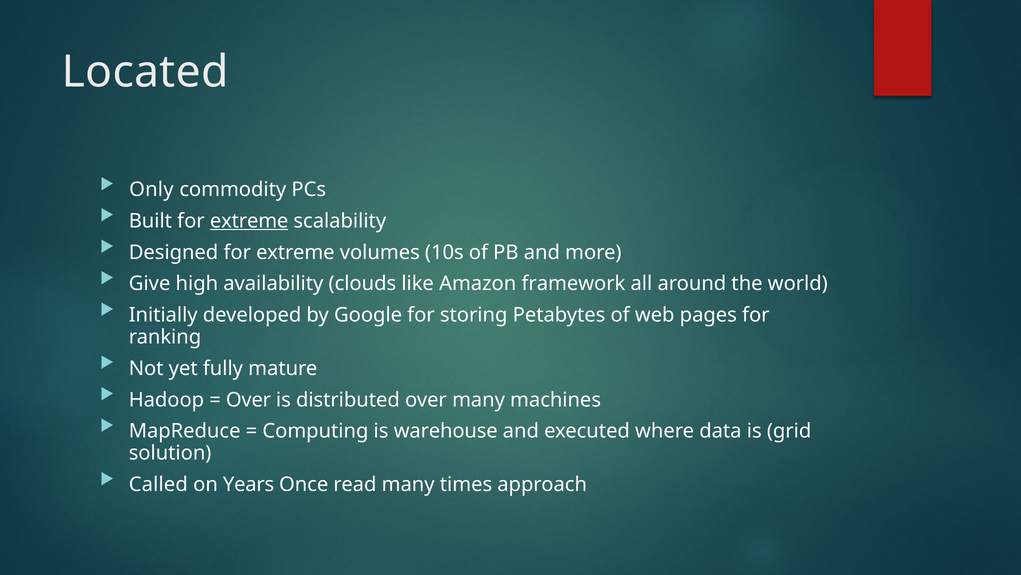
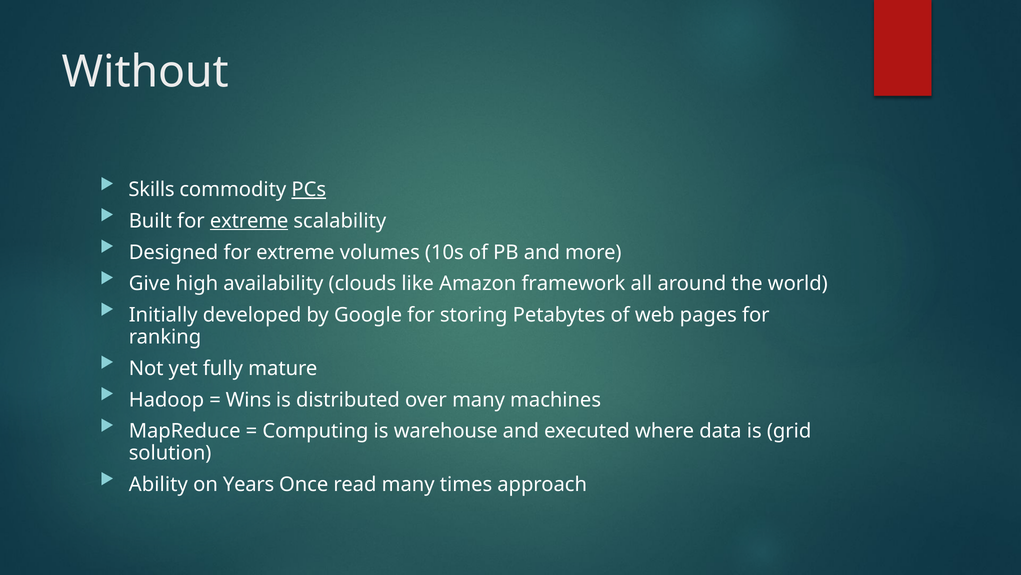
Located: Located -> Without (145, 72)
Only: Only -> Skills (152, 189)
PCs underline: none -> present (309, 189)
Over: Over -> Wins (248, 399)
Called: Called -> Ability (158, 484)
